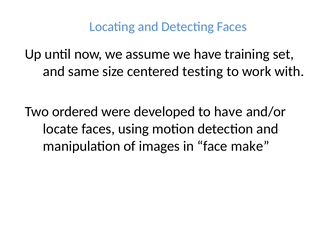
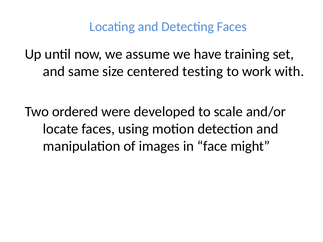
to have: have -> scale (228, 112)
make: make -> might (250, 146)
